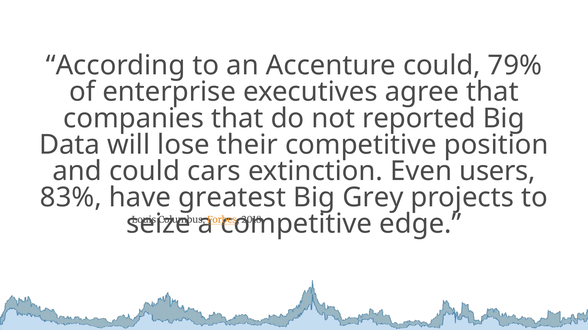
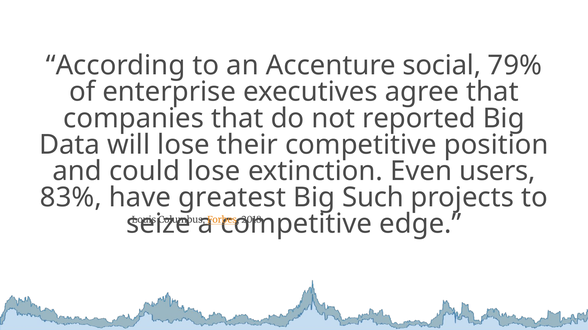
Accenture could: could -> social (442, 66)
could cars: cars -> lose (214, 171)
Grey: Grey -> Such (373, 198)
